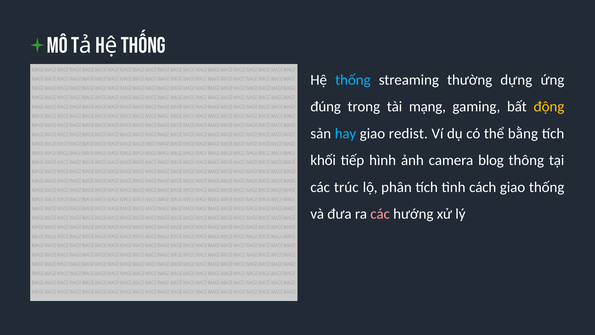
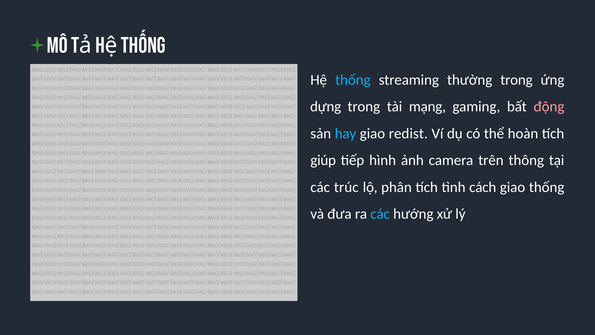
thường dựng: dựng -> trong (516, 80)
đúng: đúng -> dựng (326, 107)
động colour: yellow -> pink (549, 107)
bằng: bằng -> hoàn (523, 133)
khối: khối -> giúp (323, 160)
blog: blog -> trên (491, 160)
các colour: pink -> light blue (380, 214)
